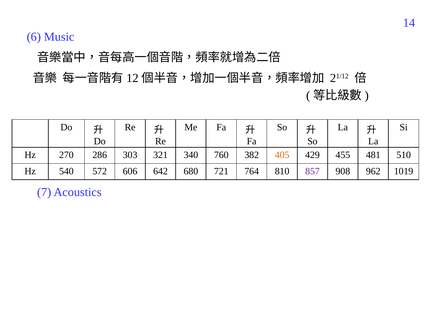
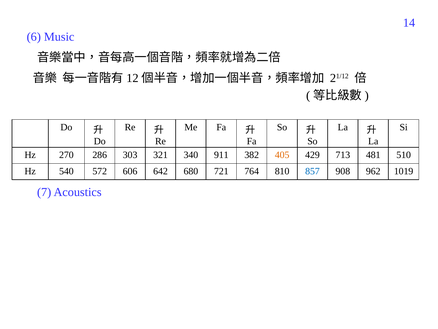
760: 760 -> 911 (221, 155)
455: 455 -> 713 (343, 155)
857 colour: purple -> blue (312, 171)
